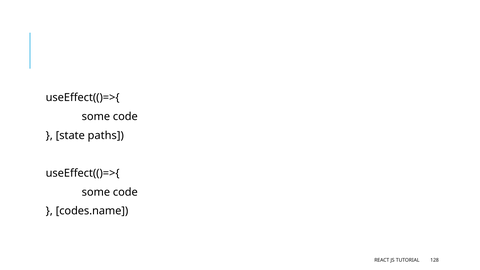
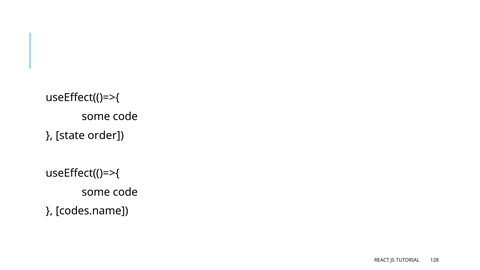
paths: paths -> order (106, 135)
